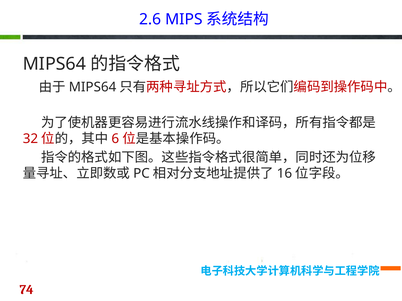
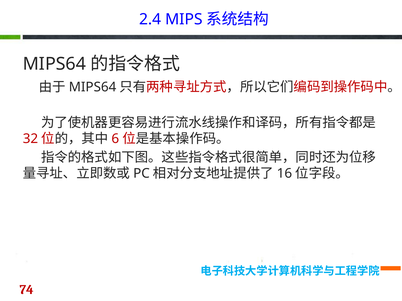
2.6: 2.6 -> 2.4 (150, 19)
